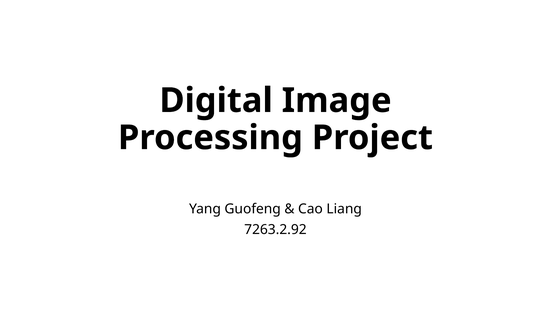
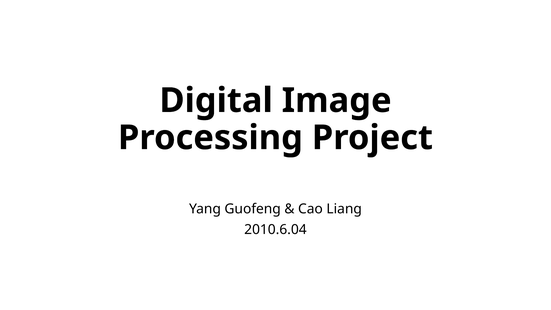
7263.2.92: 7263.2.92 -> 2010.6.04 (275, 229)
